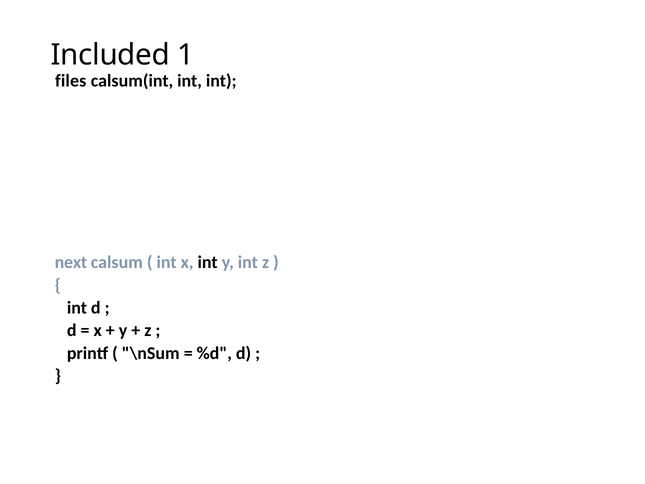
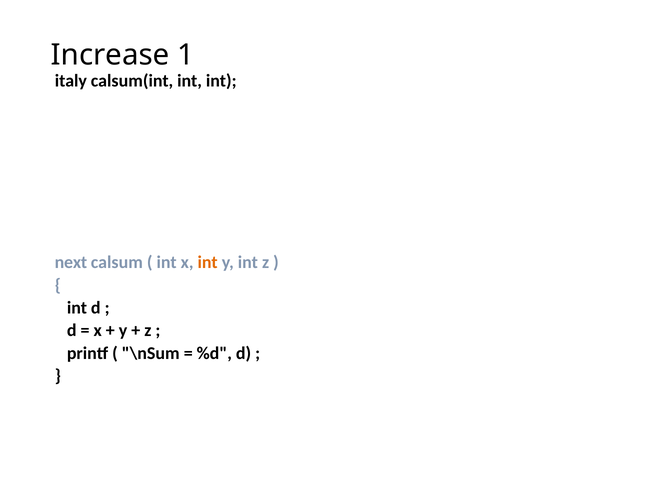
Included: Included -> Increase (110, 55)
files: files -> italy (71, 81)
int colour: black -> orange (208, 262)
